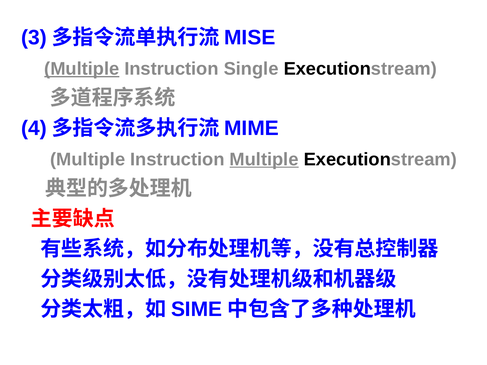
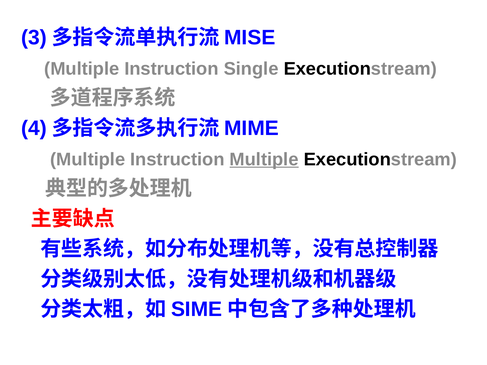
Multiple underline: present -> none (82, 69)
